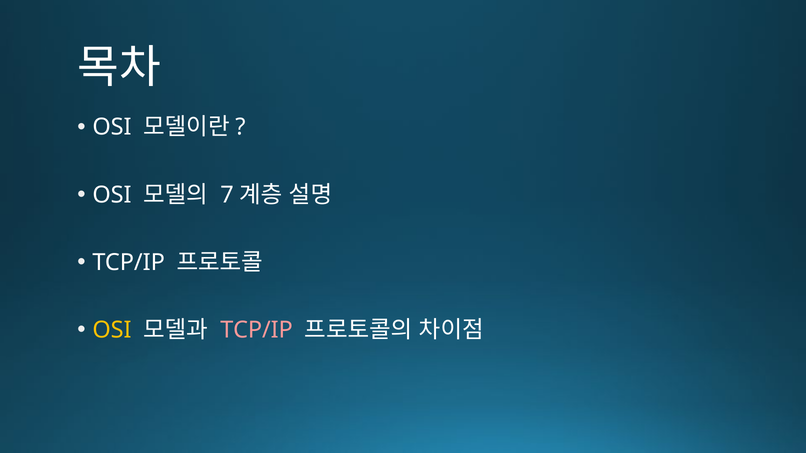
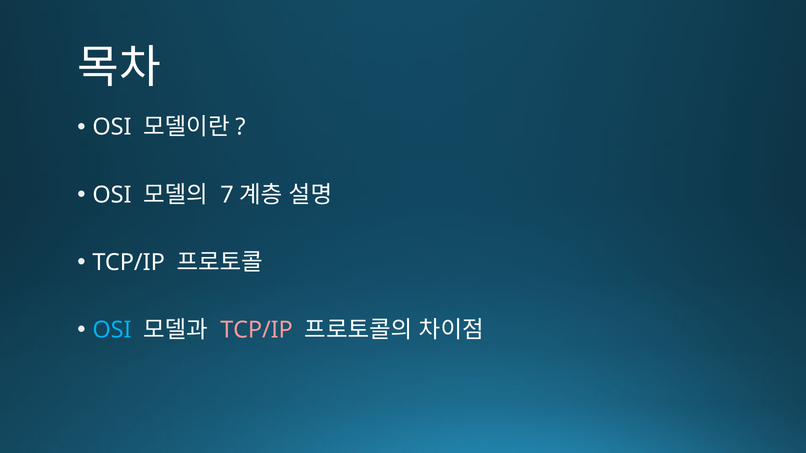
OSI colour: yellow -> light blue (112, 330)
